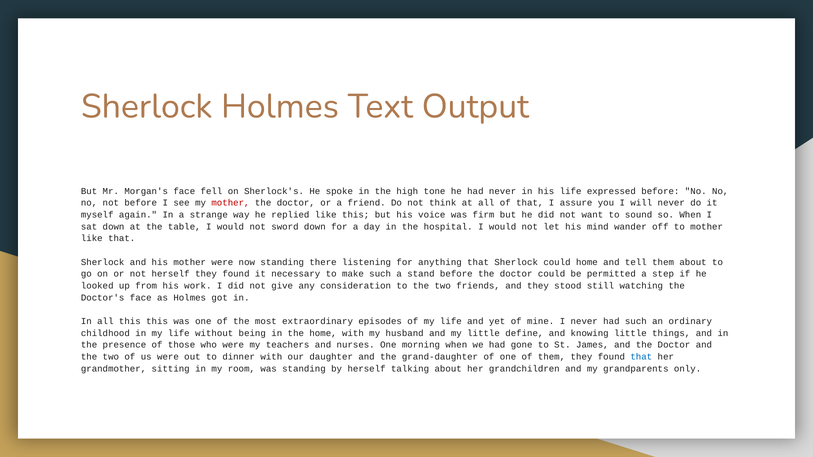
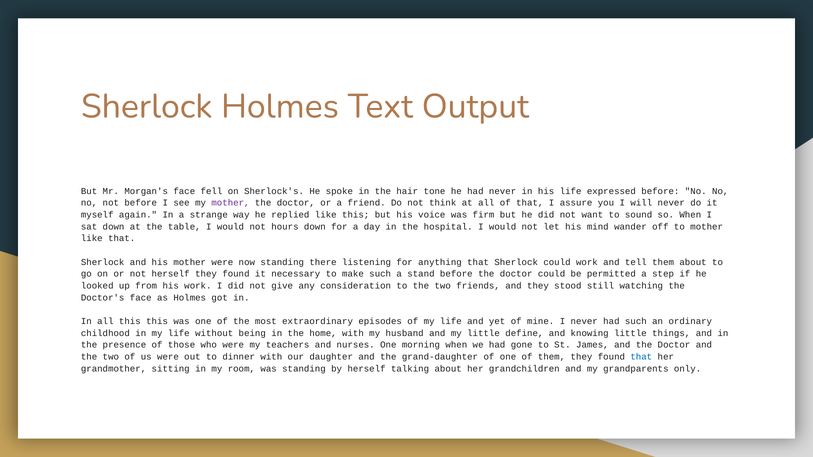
high: high -> hair (407, 191)
mother colour: red -> purple (230, 203)
sword: sword -> hours (285, 227)
could home: home -> work (587, 262)
